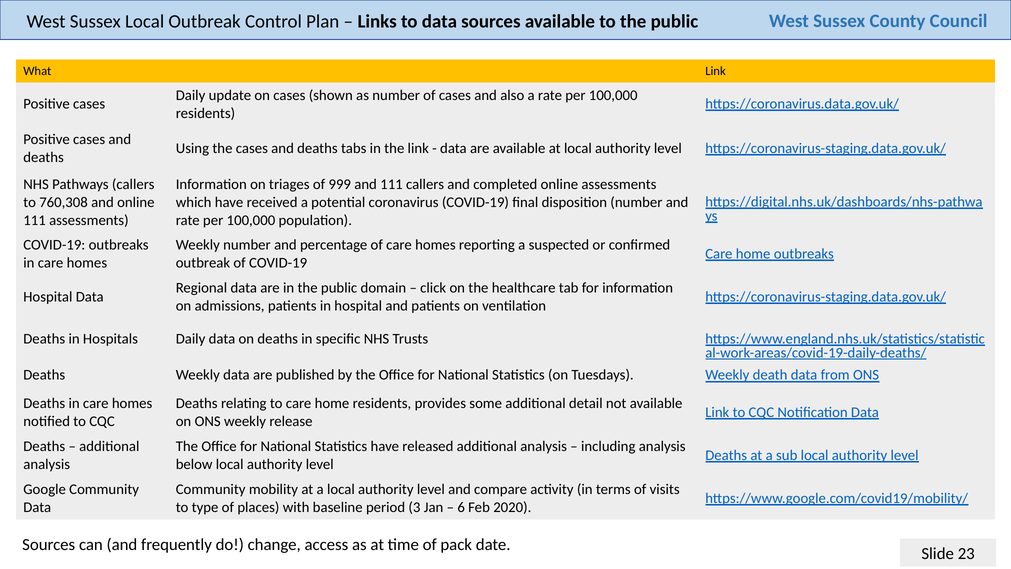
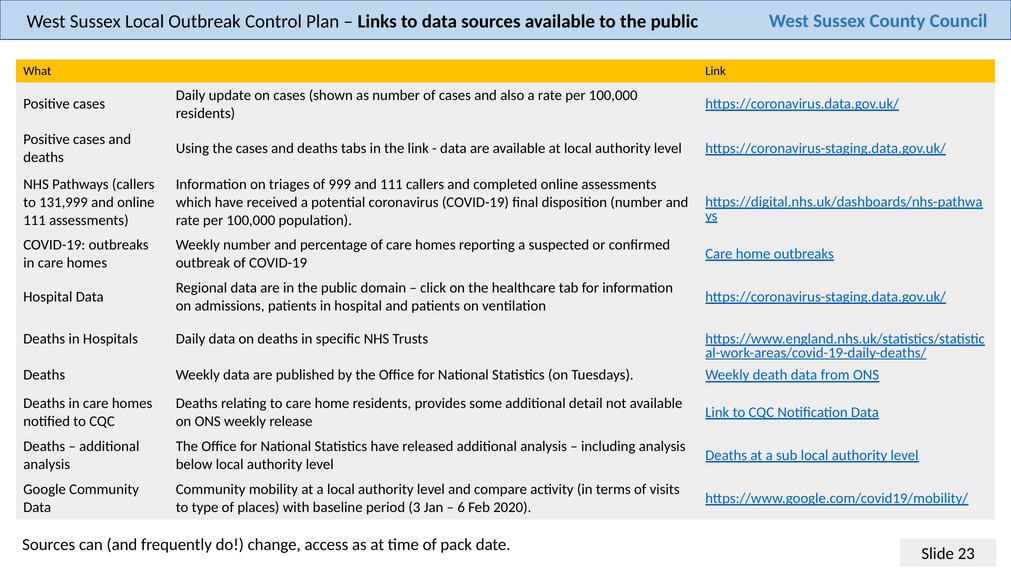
760,308: 760,308 -> 131,999 (64, 202)
